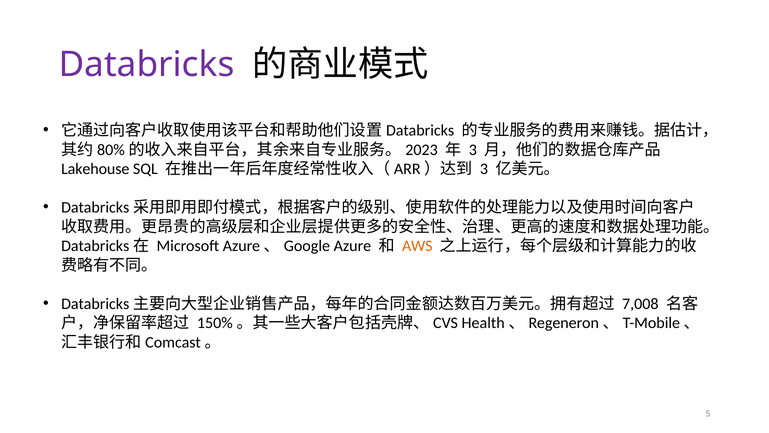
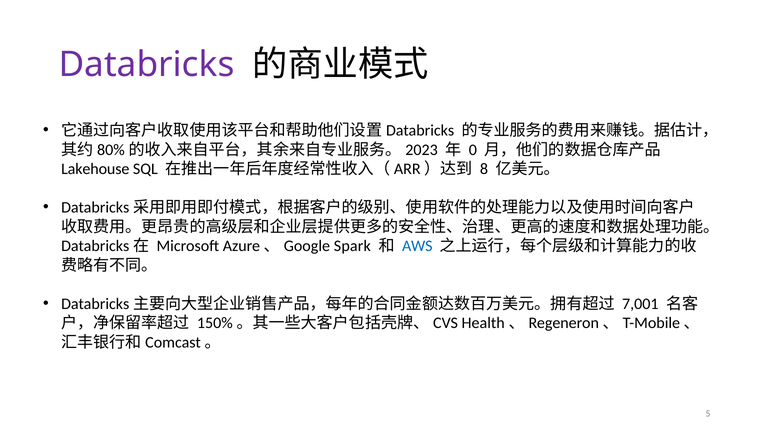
3: 3 -> 0 (473, 150)
3: 3 -> 8 (484, 169)
Azure: Azure -> Spark (352, 246)
AWS colour: orange -> blue (417, 246)
7,008: 7,008 -> 7,001 (640, 304)
